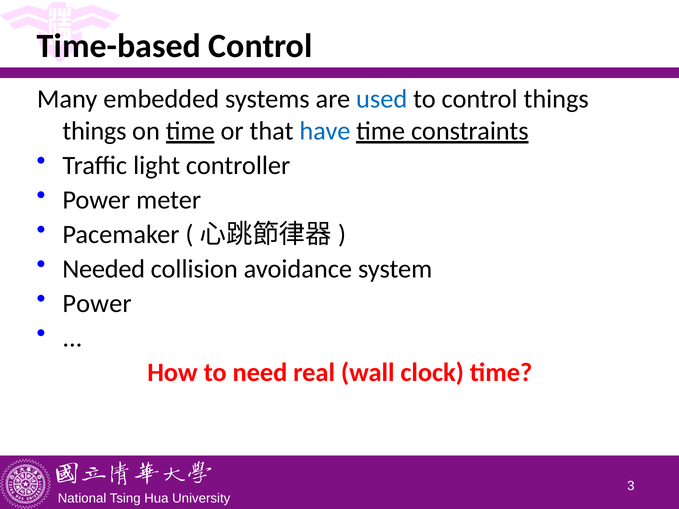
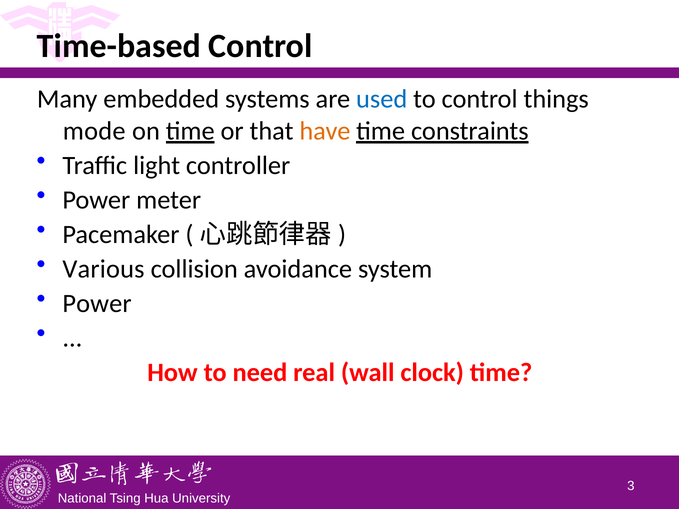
things: things -> mode (94, 131)
have colour: blue -> orange (325, 131)
Needed: Needed -> Various (103, 269)
